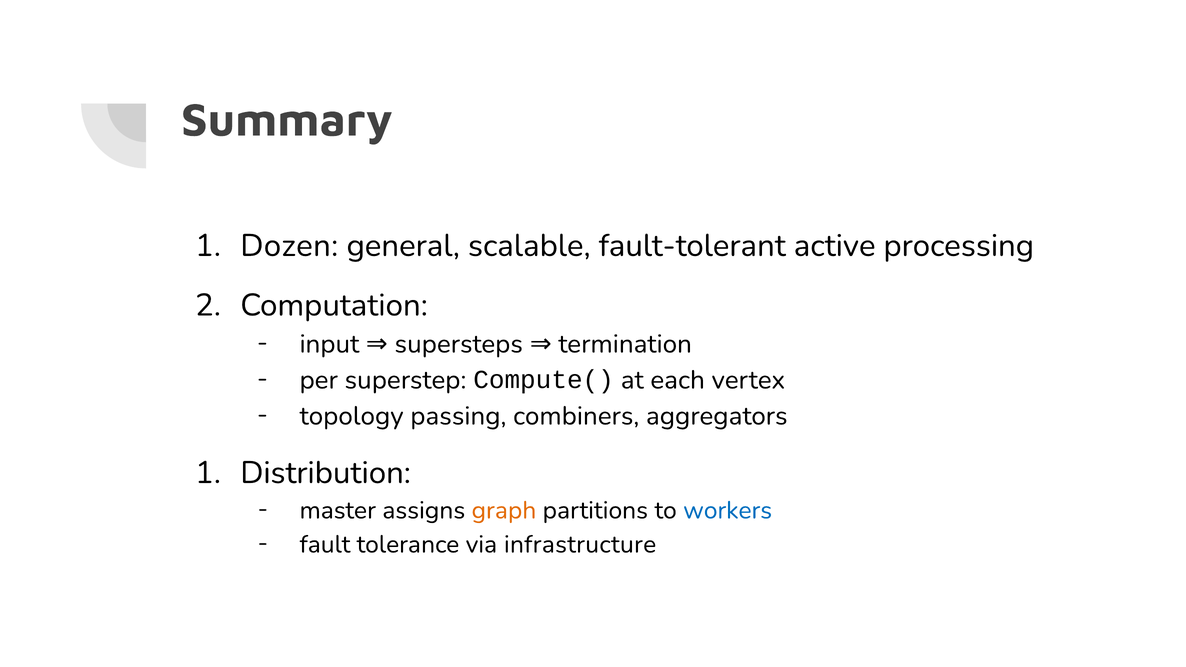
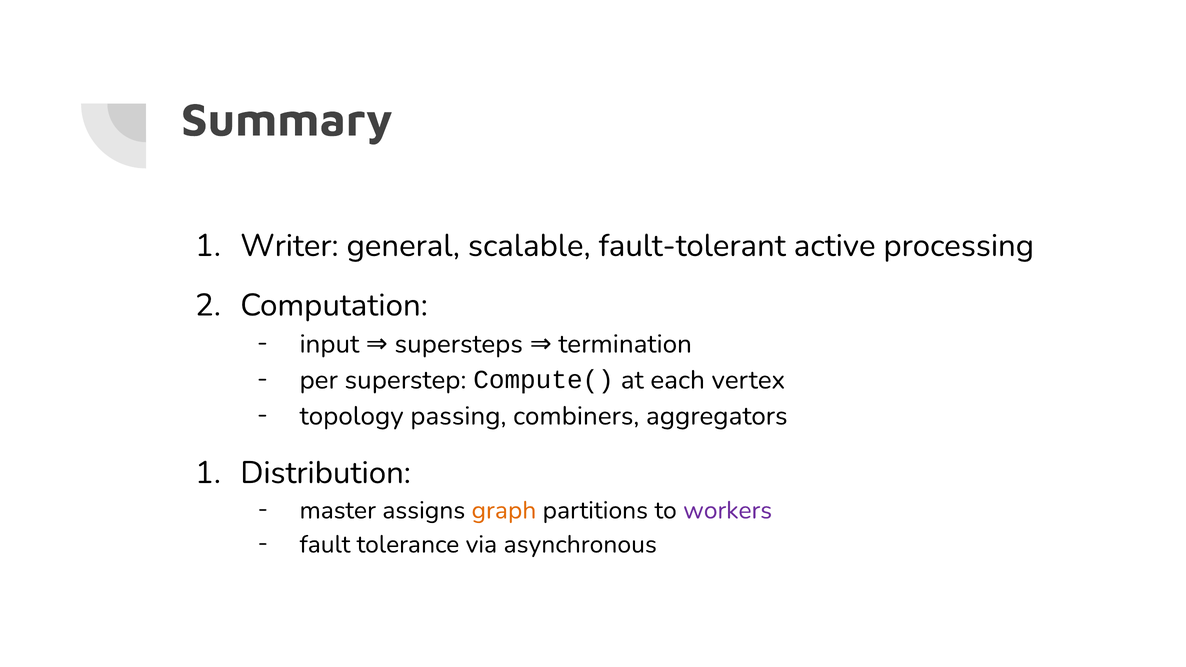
Dozen: Dozen -> Writer (289, 246)
workers colour: blue -> purple (728, 510)
infrastructure: infrastructure -> asynchronous (580, 544)
